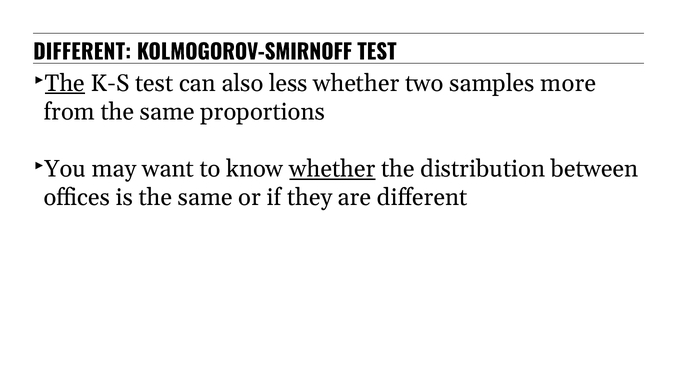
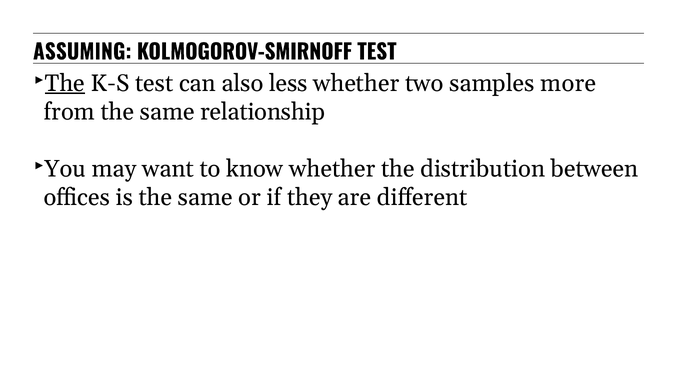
DIFFERENT: DIFFERENT -> ASSUMING (82, 53)
proportions: proportions -> relationship (263, 112)
whether underline: present -> none (332, 169)
